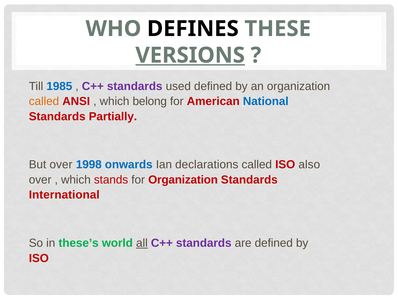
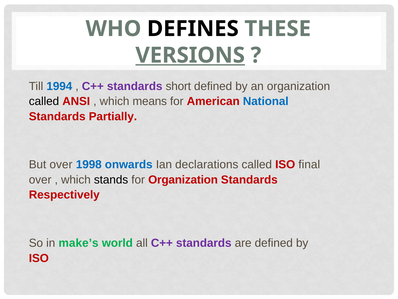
1985: 1985 -> 1994 (59, 86)
used: used -> short (178, 86)
called colour: orange -> black (44, 101)
belong: belong -> means (150, 101)
also: also -> final (309, 164)
stands colour: red -> black (111, 179)
International: International -> Respectively (64, 195)
these’s: these’s -> make’s (79, 243)
all underline: present -> none (142, 243)
